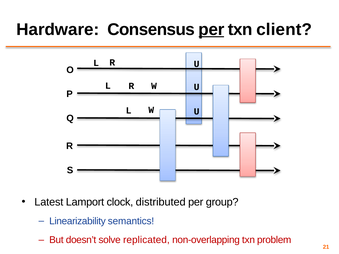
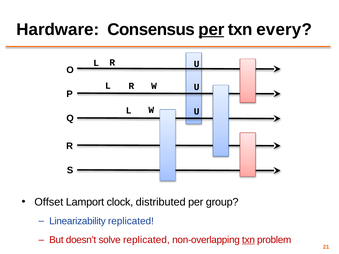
client: client -> every (284, 30)
Latest: Latest -> Offset (49, 202)
Linearizability semantics: semantics -> replicated (131, 221)
txn underline: none -> present (248, 240)
